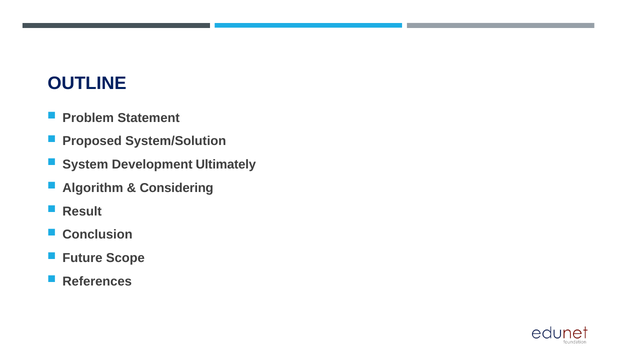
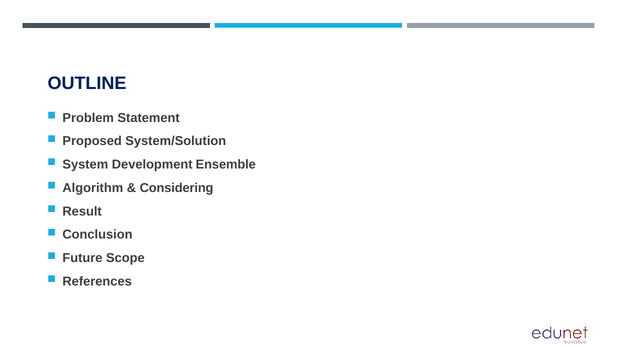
Ultimately: Ultimately -> Ensemble (226, 165)
